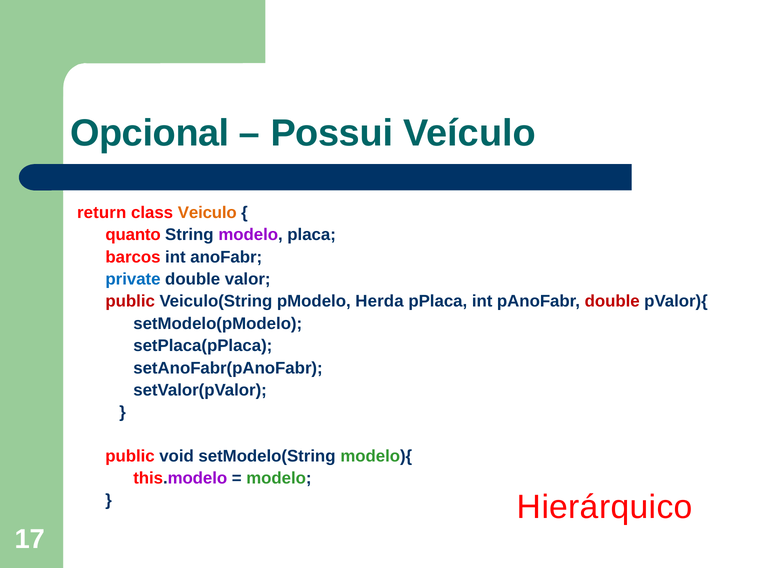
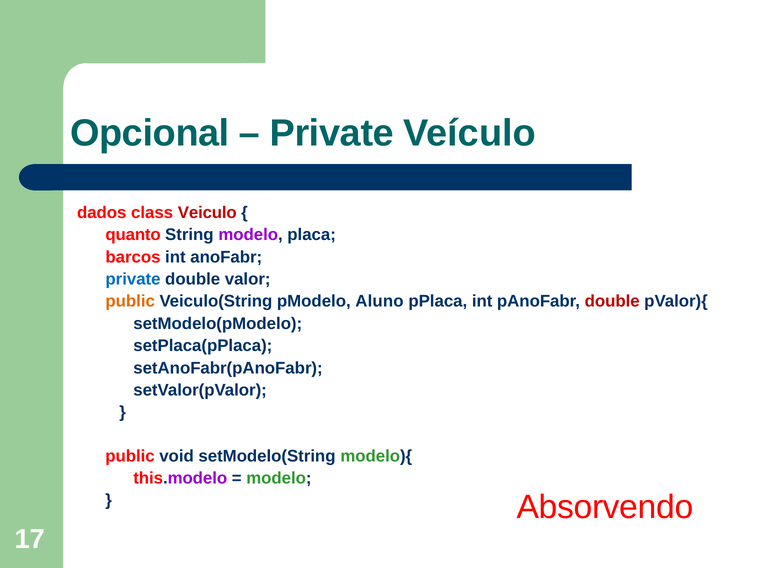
Possui: Possui -> Private (332, 133)
return: return -> dados (102, 213)
Veiculo colour: orange -> red (207, 213)
public colour: red -> orange (130, 302)
Herda: Herda -> Aluno (379, 302)
Hierárquico: Hierárquico -> Absorvendo (605, 508)
